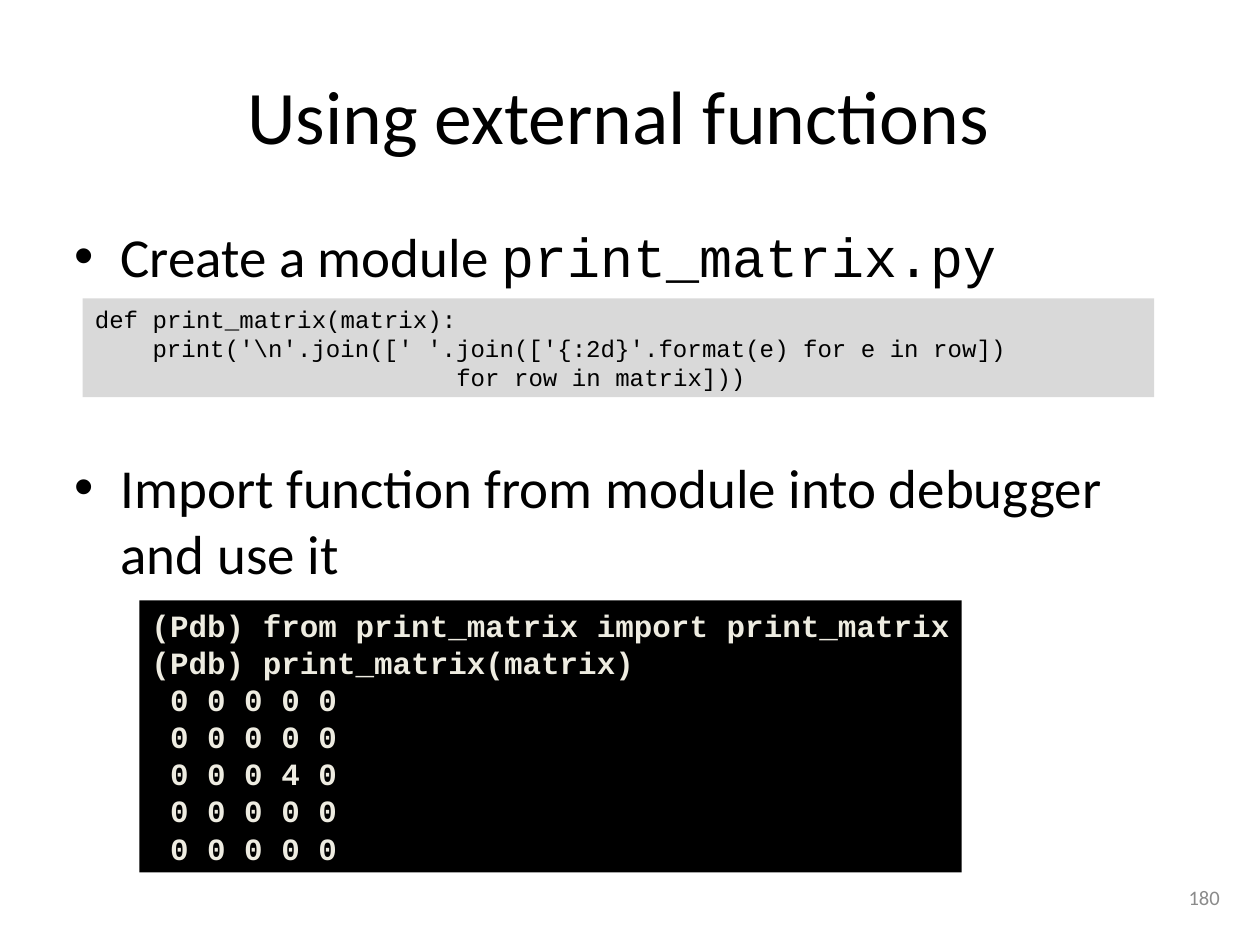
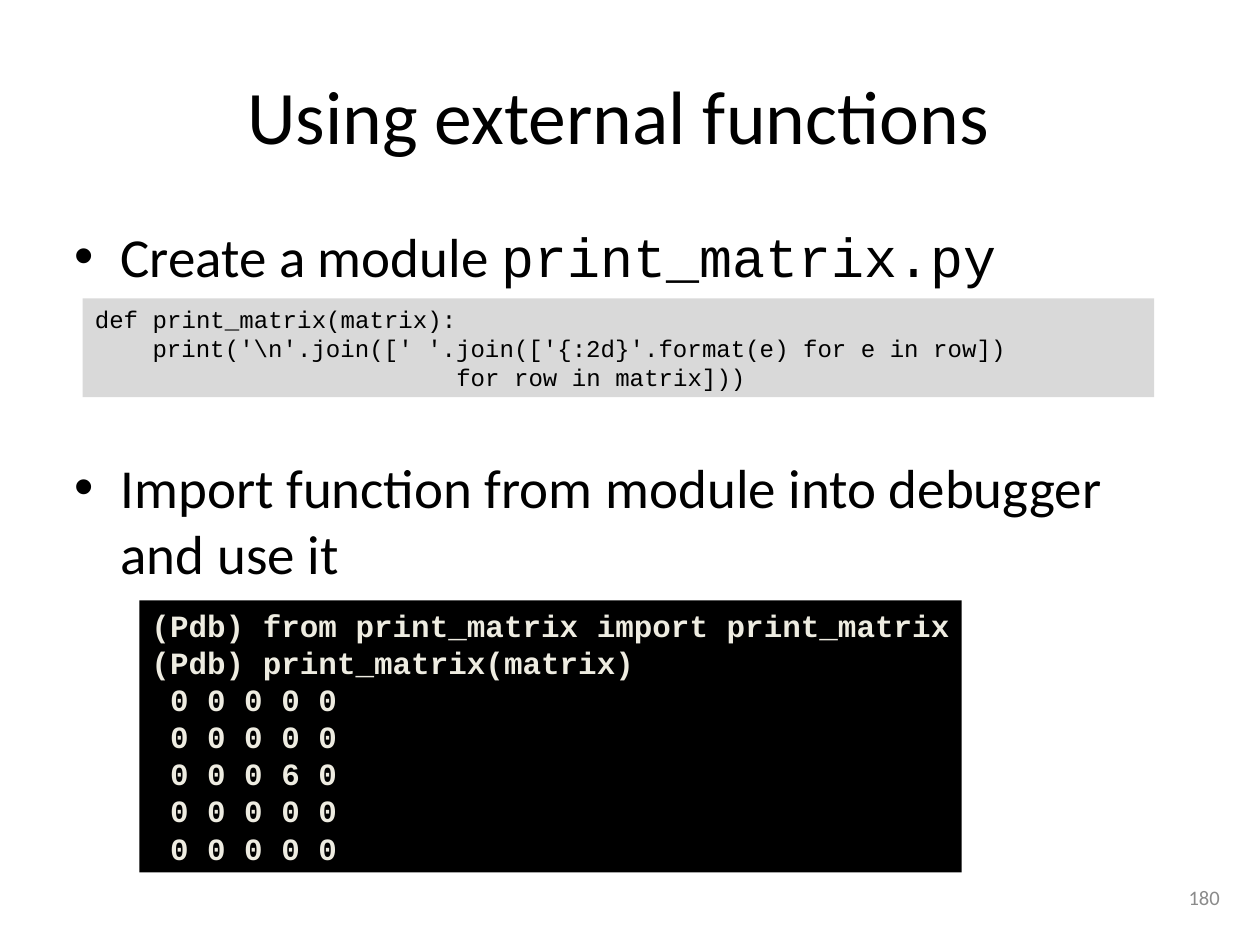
4: 4 -> 6 (291, 775)
